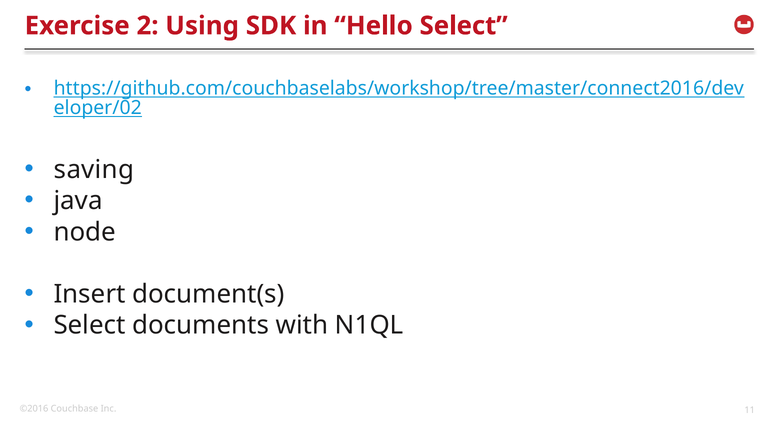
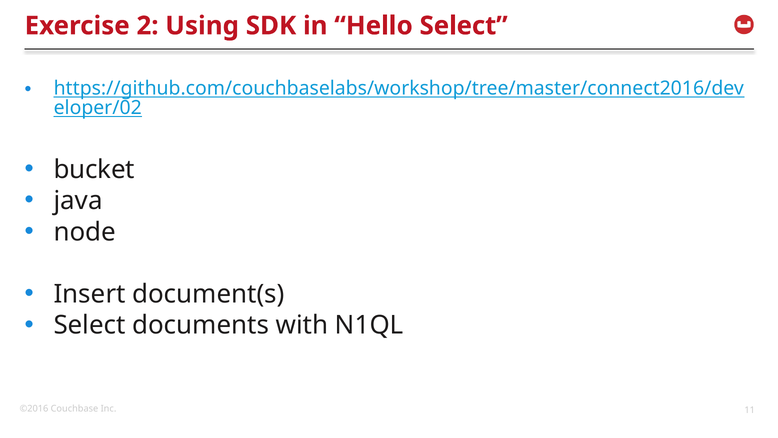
saving: saving -> bucket (94, 170)
